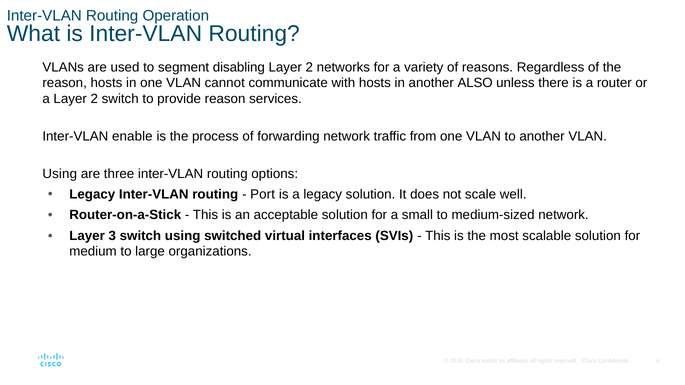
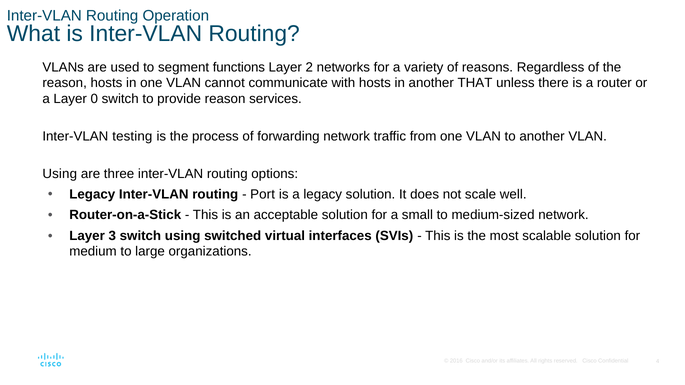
disabling: disabling -> functions (239, 67)
ALSO: ALSO -> THAT (475, 83)
a Layer 2: 2 -> 0 (94, 99)
enable: enable -> testing (132, 136)
